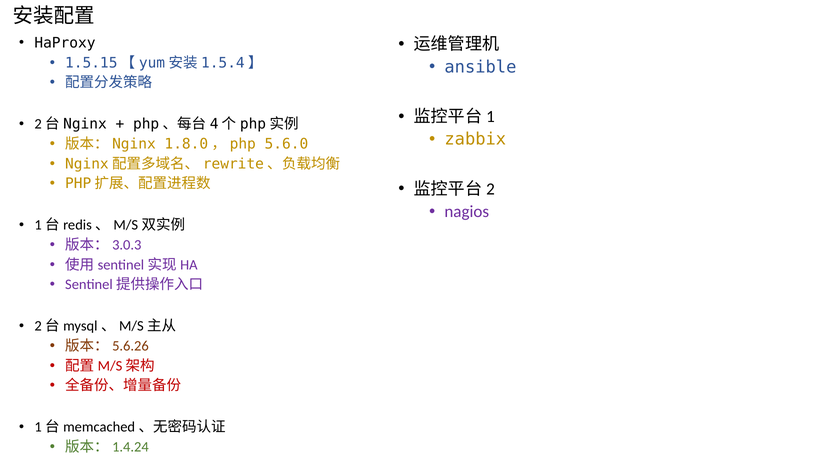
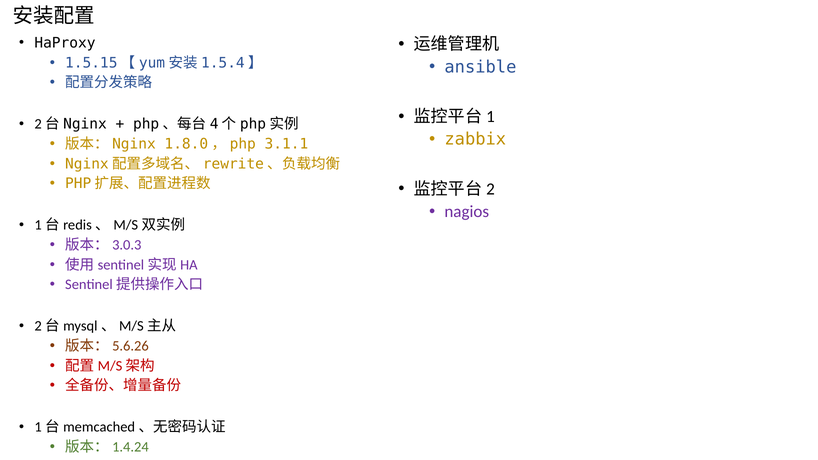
5.6.0: 5.6.0 -> 3.1.1 (286, 144)
